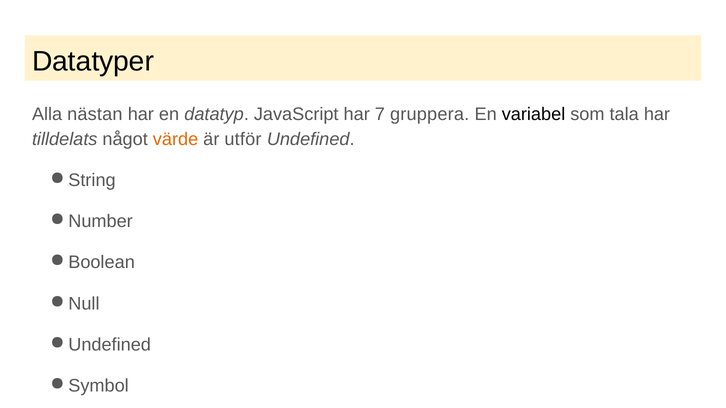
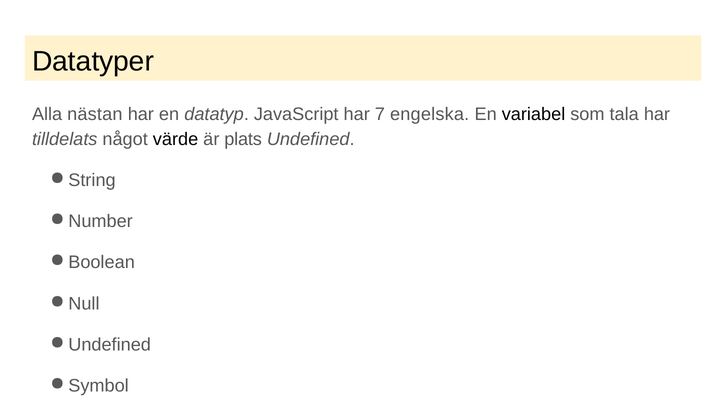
gruppera: gruppera -> engelska (430, 114)
värde colour: orange -> black (176, 139)
utför: utför -> plats (243, 139)
